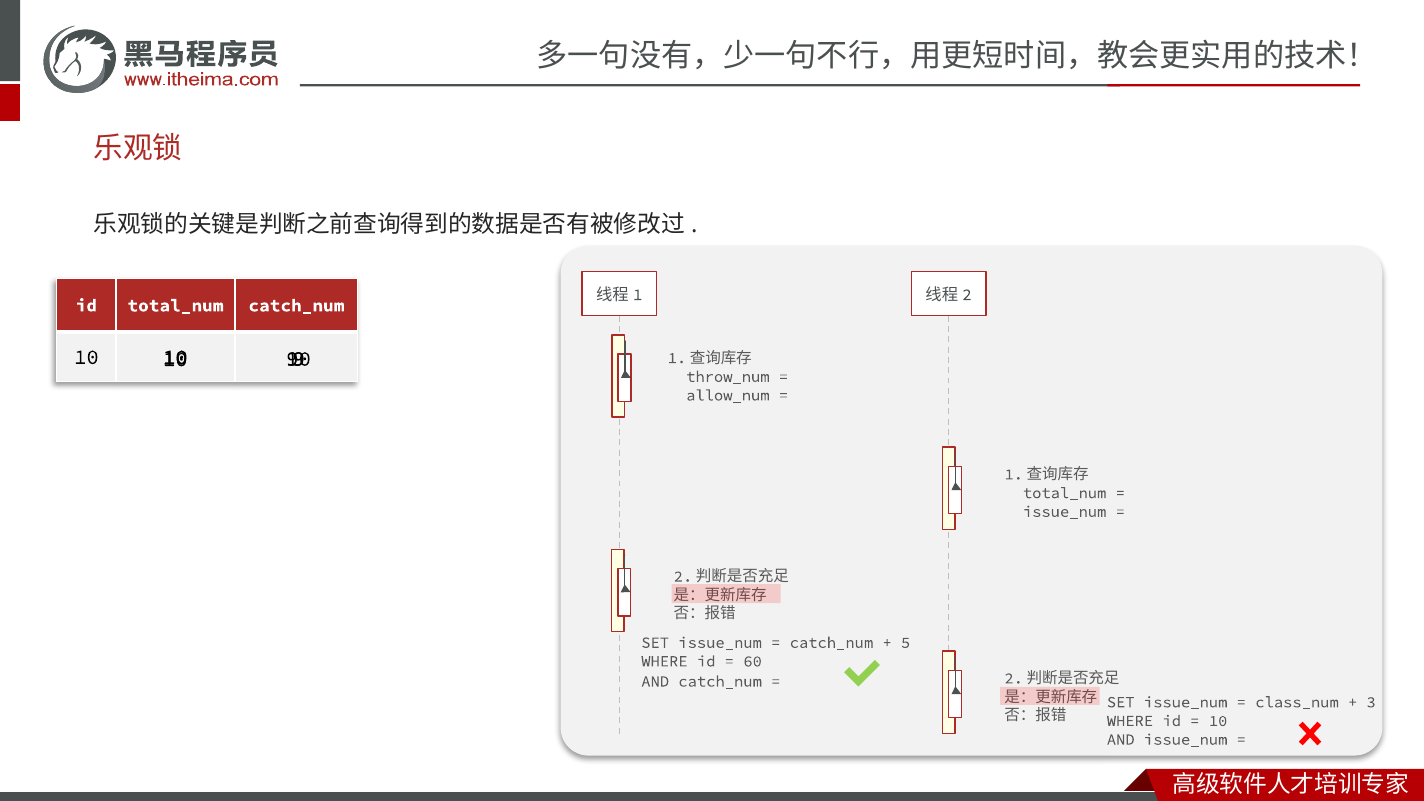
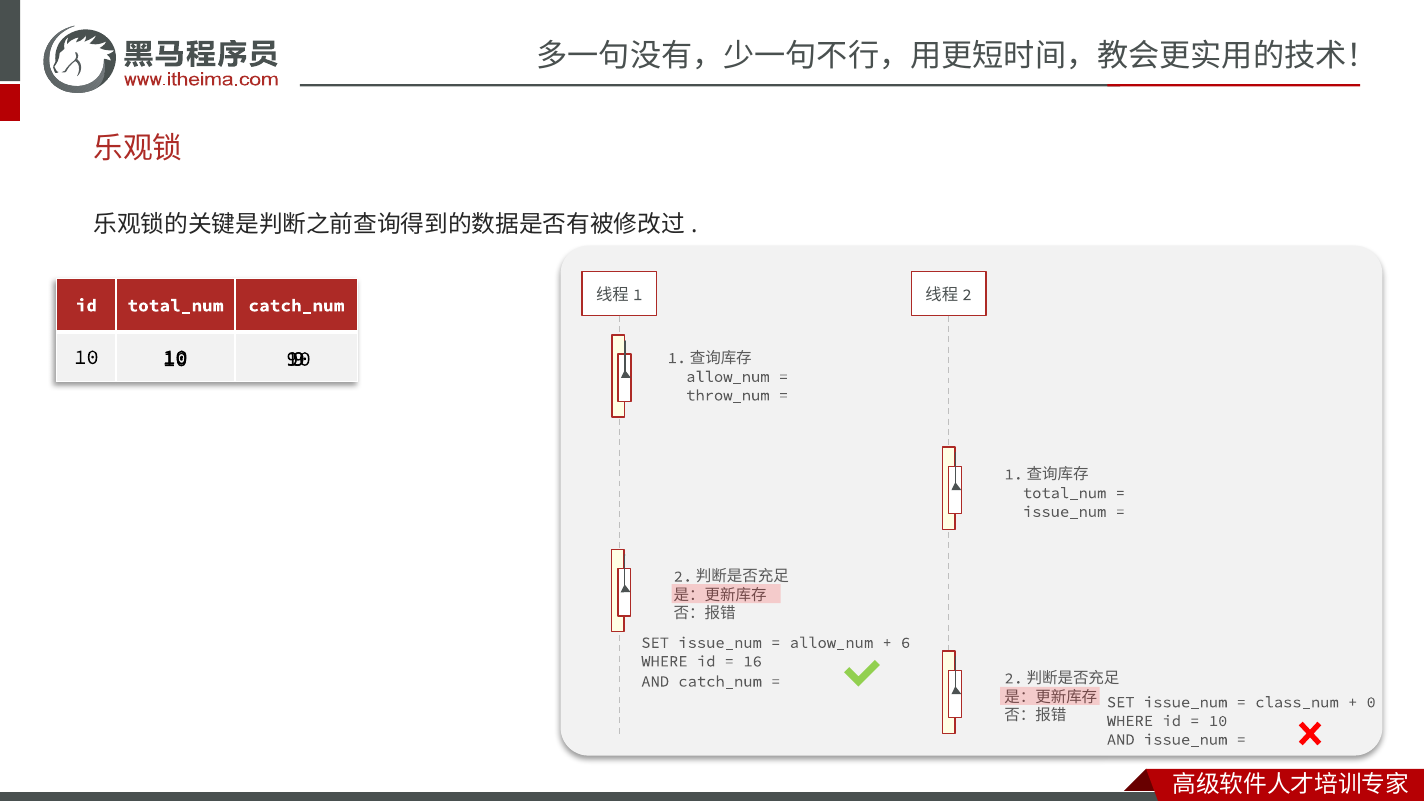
throw_num: throw_num -> allow_num (728, 377)
allow_num: allow_num -> throw_num (728, 395)
catch_num: catch_num -> allow_num (831, 643)
5: 5 -> 6 (906, 643)
60: 60 -> 16 (753, 661)
3: 3 -> 0 (1371, 702)
